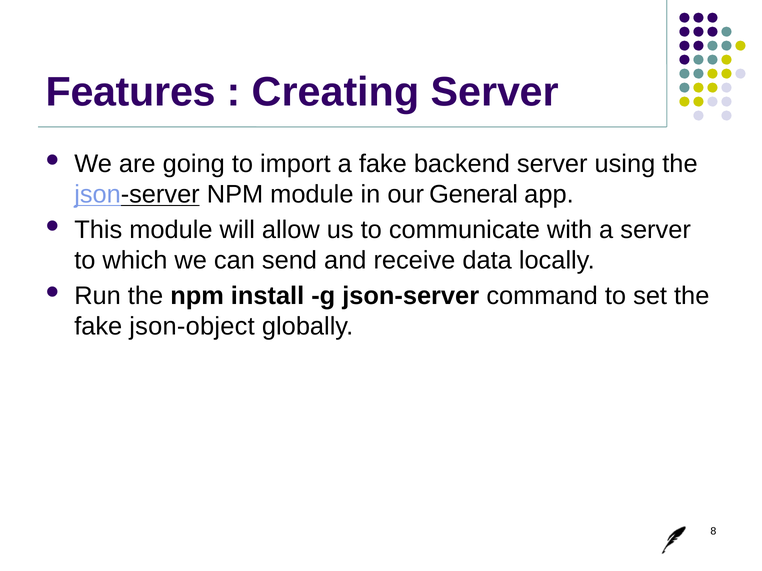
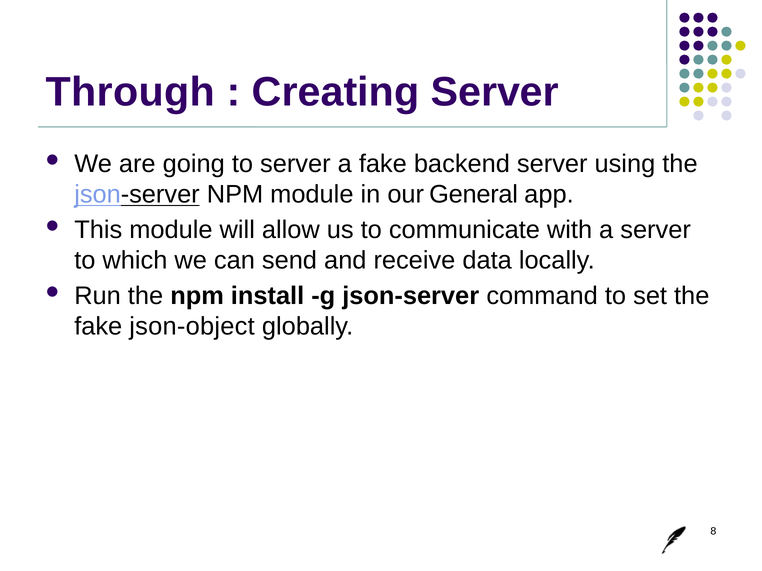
Features: Features -> Through (130, 92)
to import: import -> server (295, 164)
